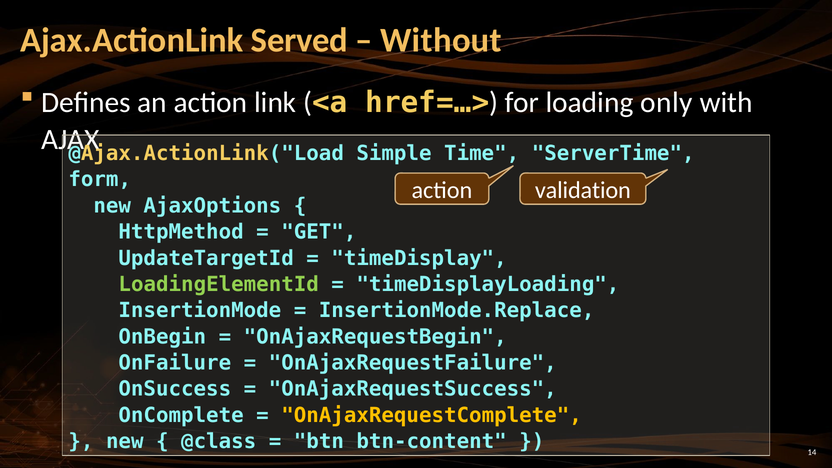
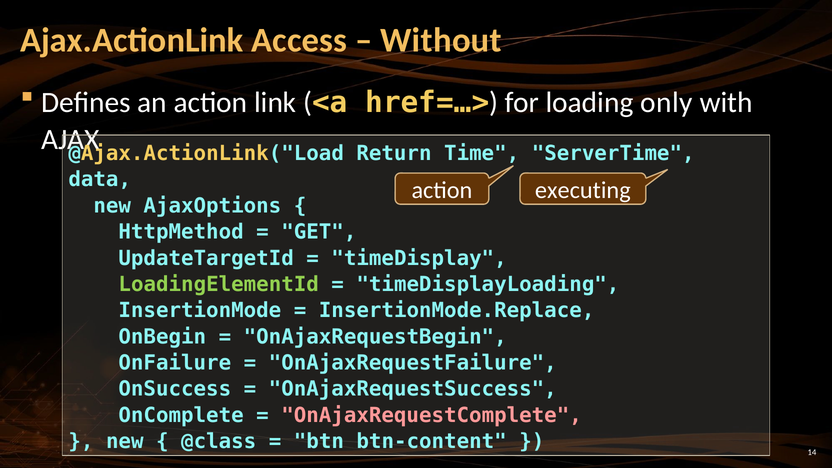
Served: Served -> Access (299, 40)
Simple: Simple -> Return (394, 153)
form: form -> data (100, 180)
validation: validation -> executing (583, 190)
OnAjaxRequestComplete colour: yellow -> pink (432, 415)
